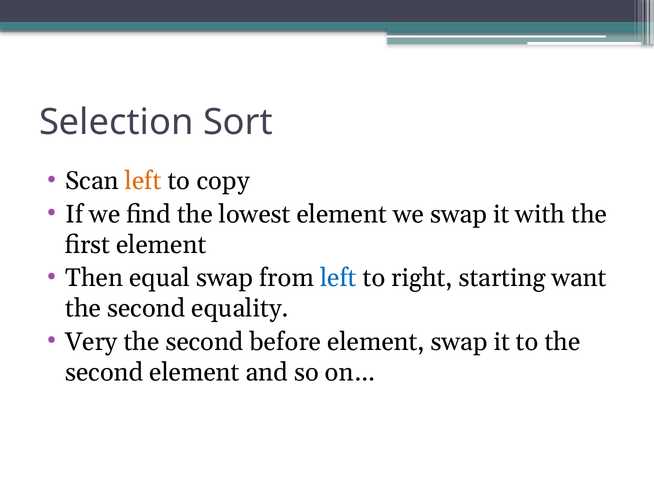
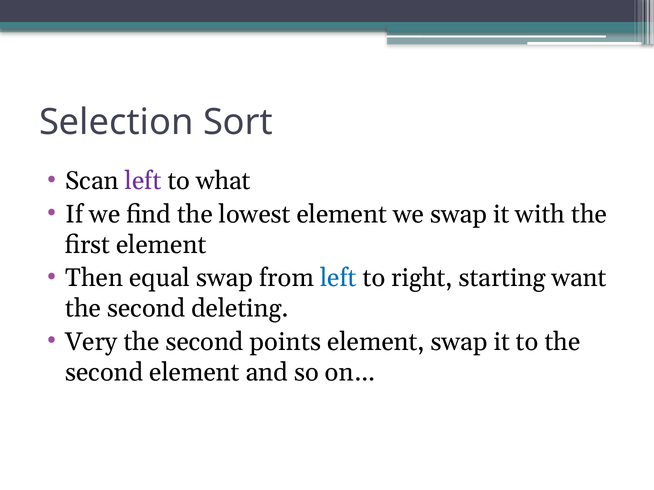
left colour: orange -> purple (143, 181)
copy: copy -> what (223, 181)
equality: equality -> deleting (240, 309)
before: before -> points (285, 342)
